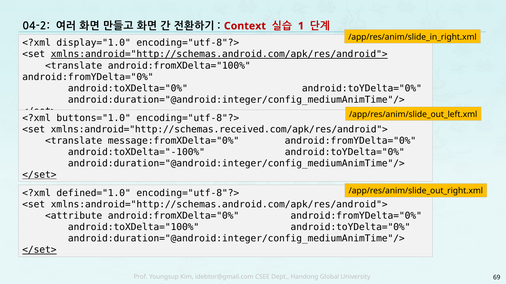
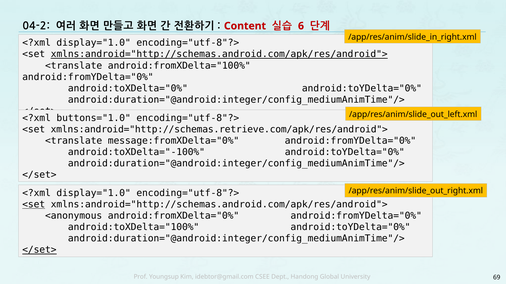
Context: Context -> Content (245, 26)
1: 1 -> 6 (301, 26)
xmlns:android="http://schemas.received.com/apk/res/android">: xmlns:android="http://schemas.received.com/apk/res/android"> -> xmlns:android="http://schemas.retrieve.com/apk/res/android"> (219, 130)
</set> underline: present -> none (39, 175)
defined="1.0: defined="1.0 -> display="1.0 (94, 193)
<set underline: none -> present (34, 205)
<attribute: <attribute -> <anonymous (74, 216)
